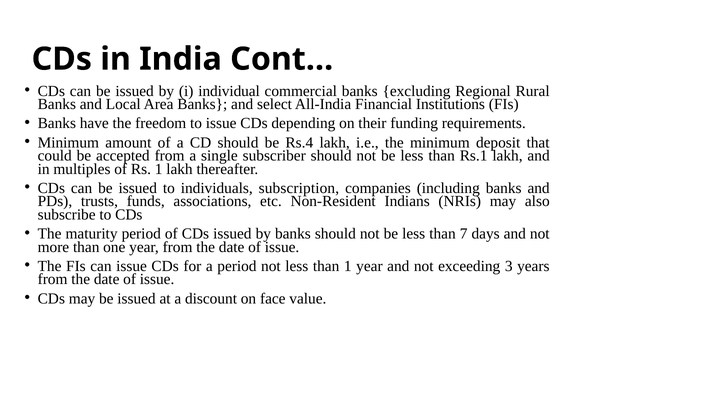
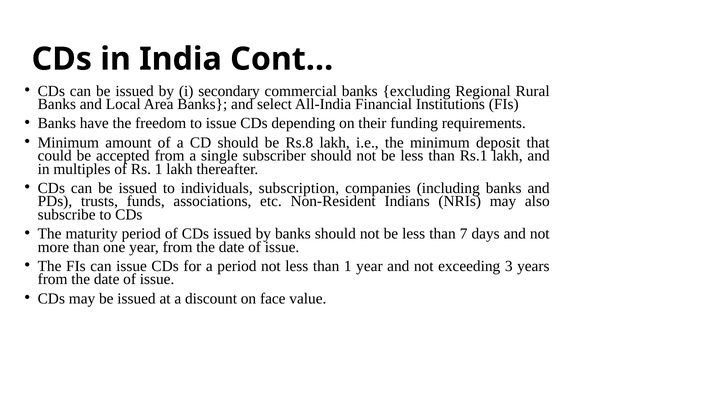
individual: individual -> secondary (229, 91)
Rs.4: Rs.4 -> Rs.8 (299, 142)
